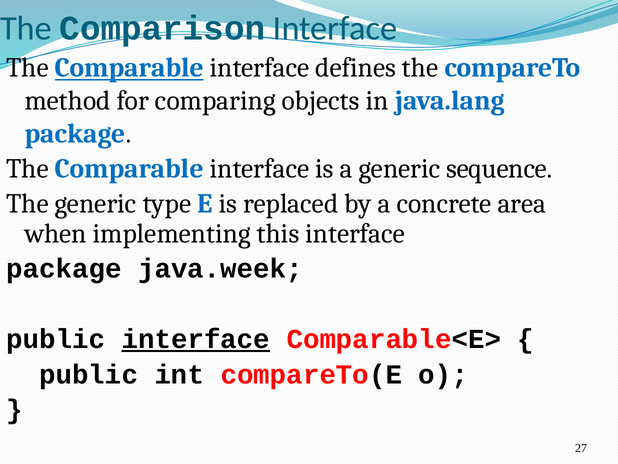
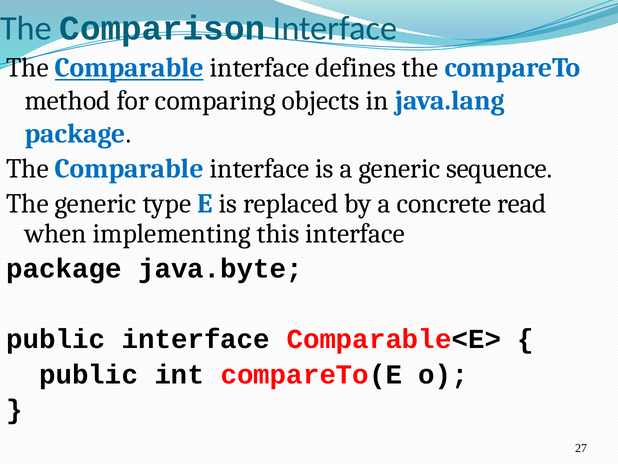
area: area -> read (522, 204)
java.week: java.week -> java.byte (220, 269)
interface underline: present -> none (196, 339)
